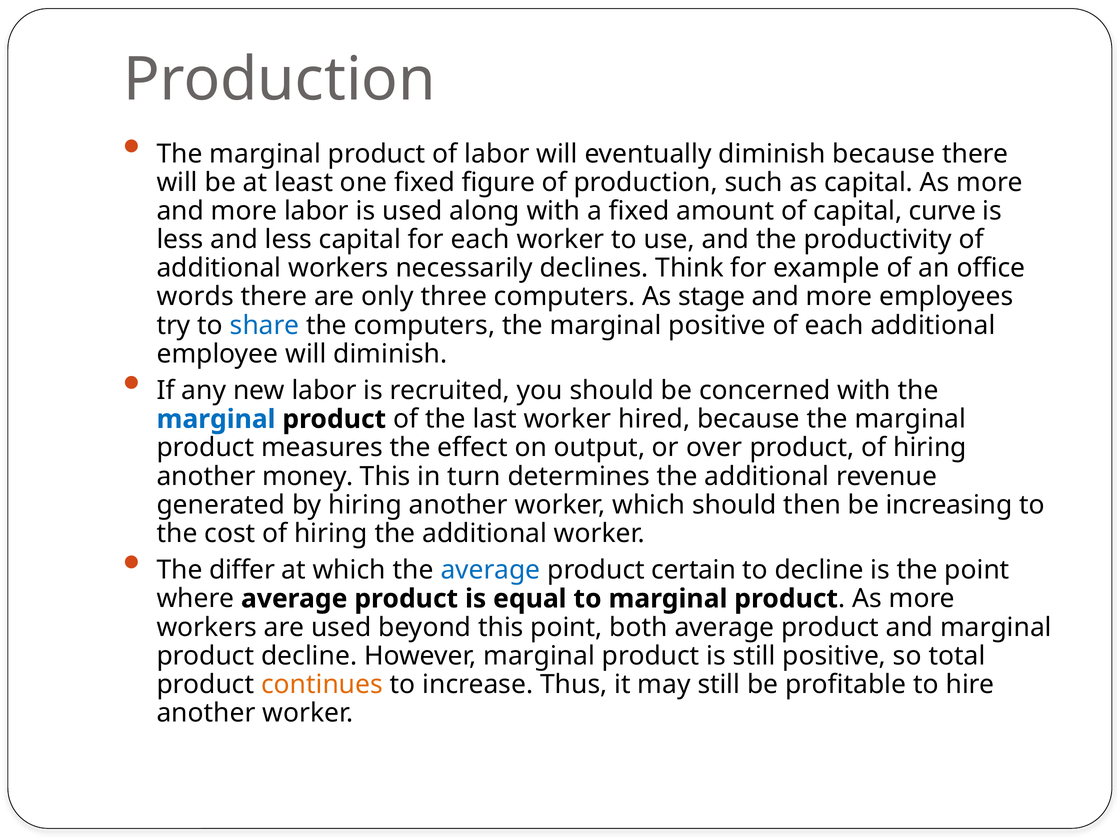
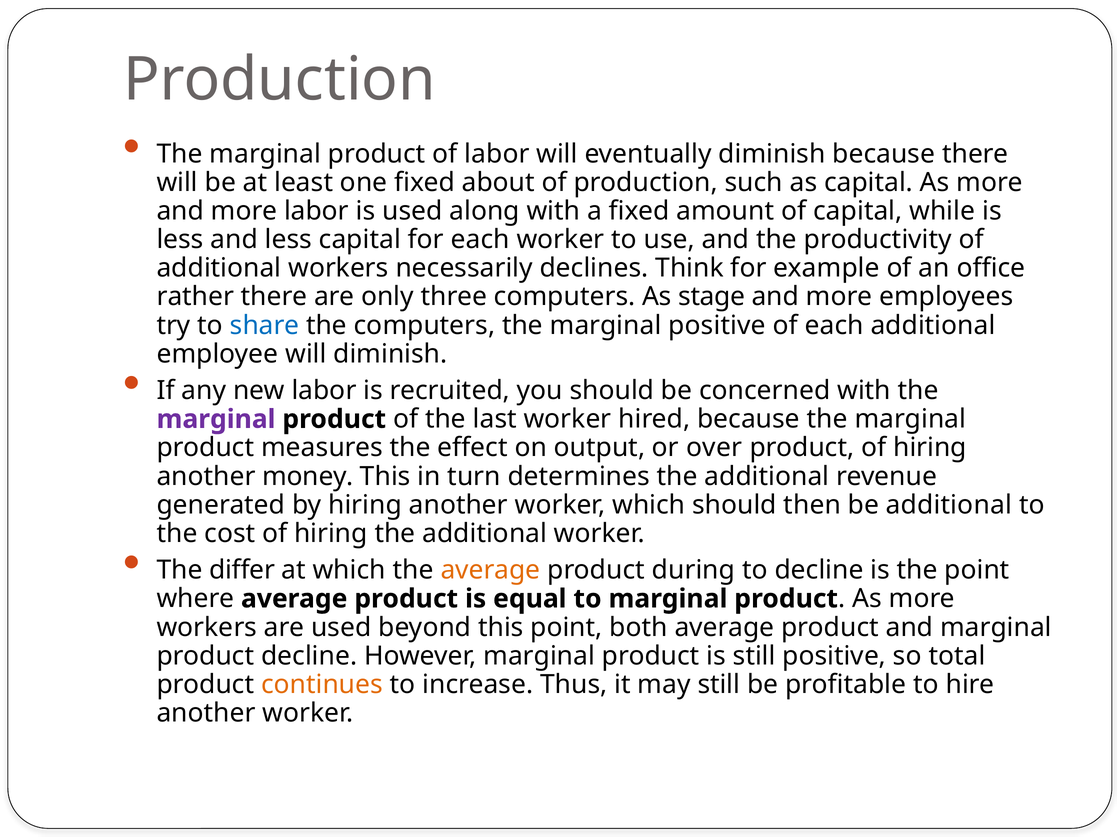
figure: figure -> about (498, 182)
curve: curve -> while (942, 211)
words: words -> rather (195, 297)
marginal colour: blue -> purple (216, 419)
be increasing: increasing -> additional (949, 505)
average colour: blue -> orange (490, 570)
certain: certain -> during (693, 570)
